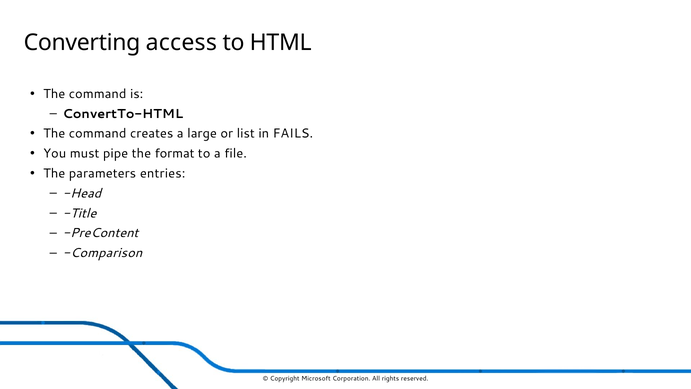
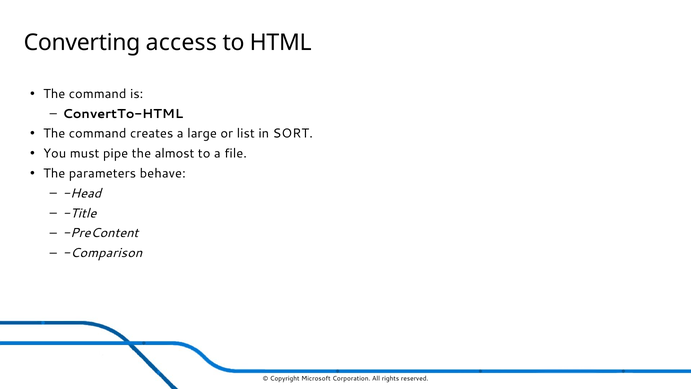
FAILS: FAILS -> SORT (293, 134)
format: format -> almost (175, 153)
entries: entries -> behave (163, 173)
